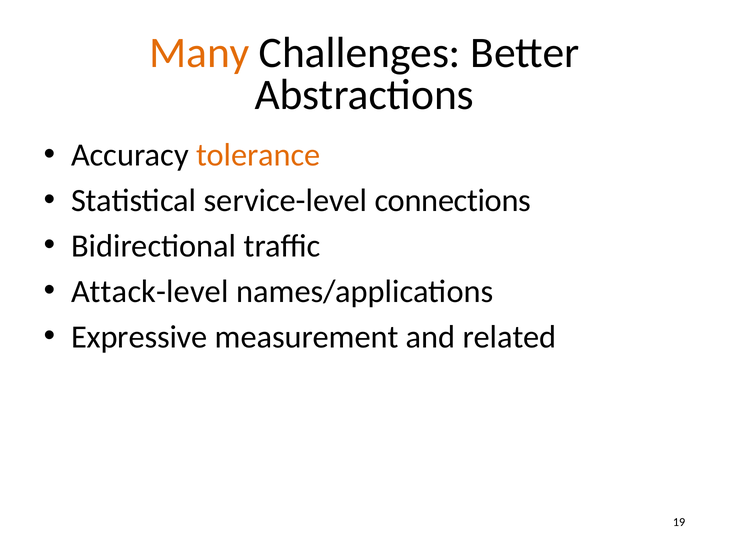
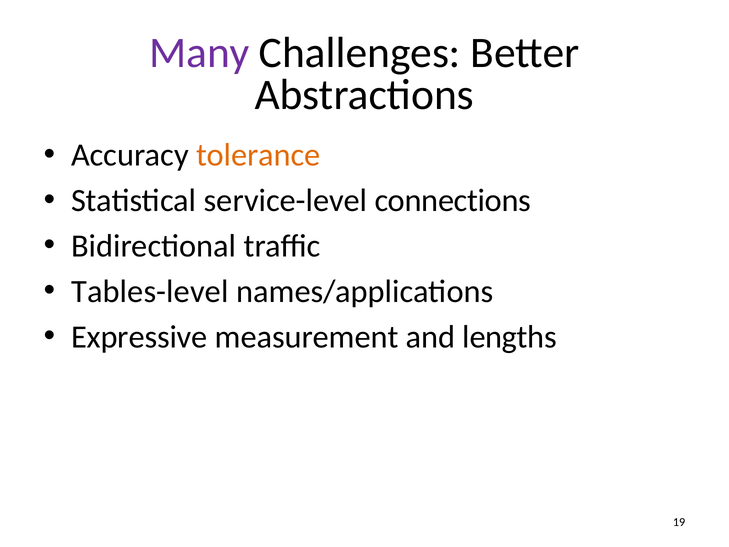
Many colour: orange -> purple (199, 53)
Attack-level: Attack-level -> Tables-level (150, 291)
related: related -> lengths (510, 337)
